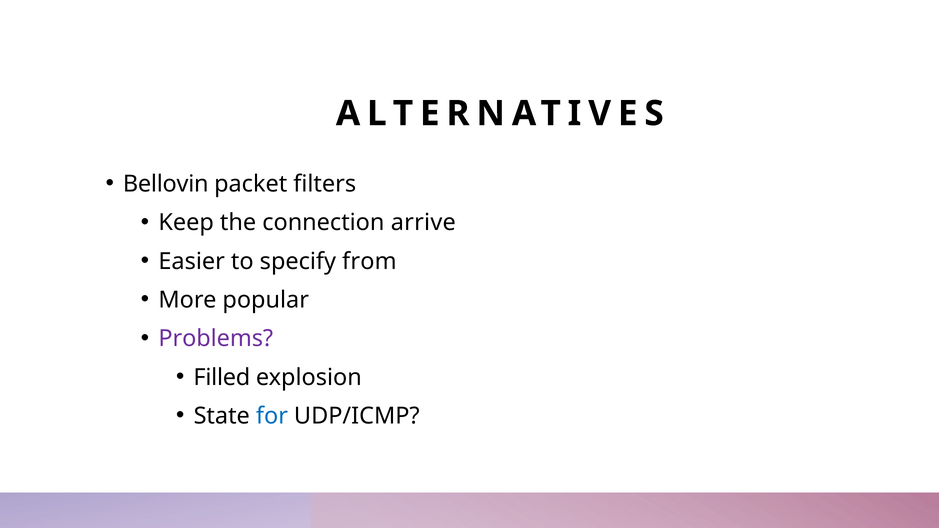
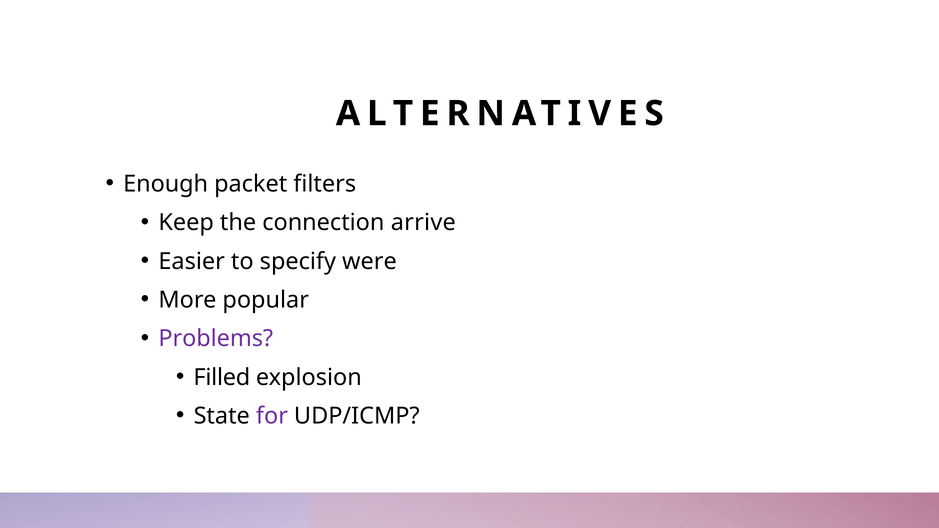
Bellovin: Bellovin -> Enough (166, 184)
from: from -> were (369, 261)
for colour: blue -> purple (272, 416)
